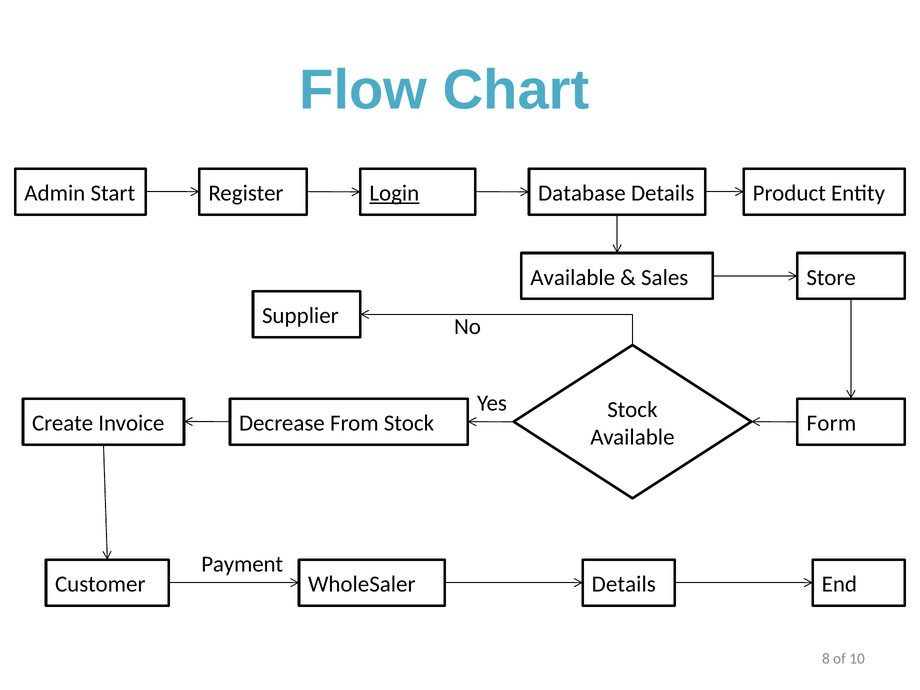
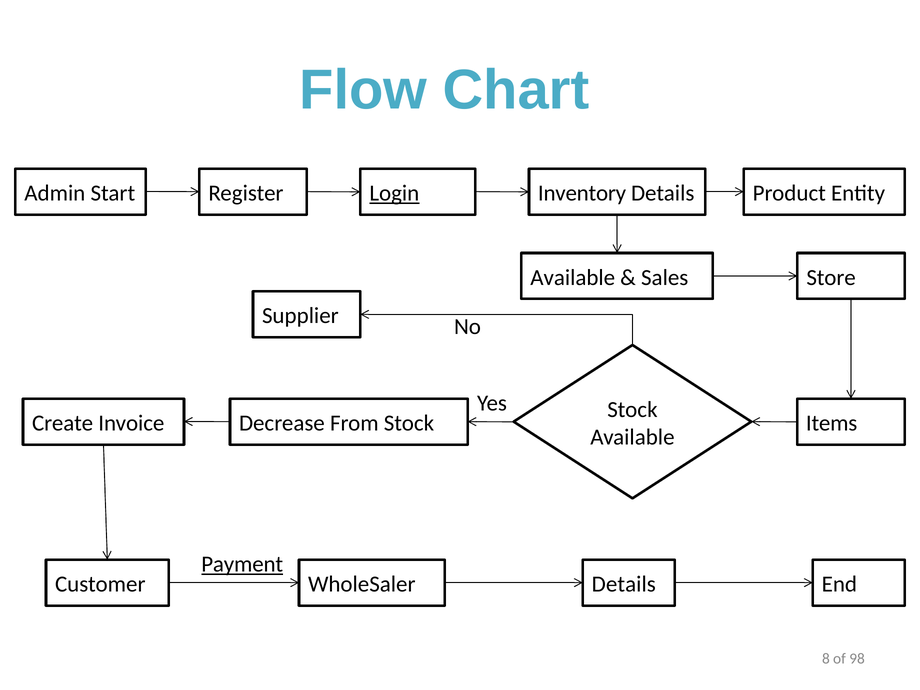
Database: Database -> Inventory (582, 193)
Form: Form -> Items (832, 423)
Payment underline: none -> present (242, 564)
10: 10 -> 98 (857, 659)
